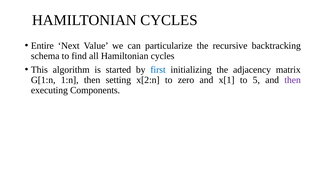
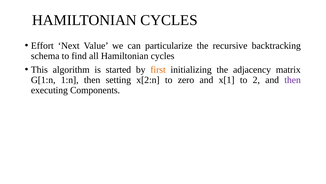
Entire: Entire -> Effort (42, 45)
first colour: blue -> orange (158, 69)
5: 5 -> 2 (256, 80)
